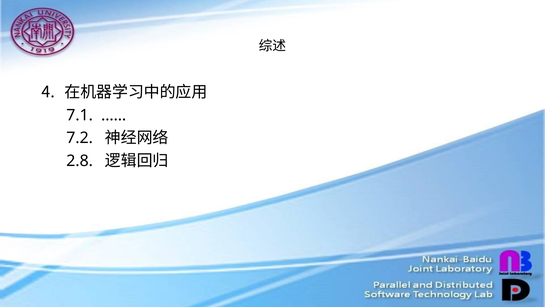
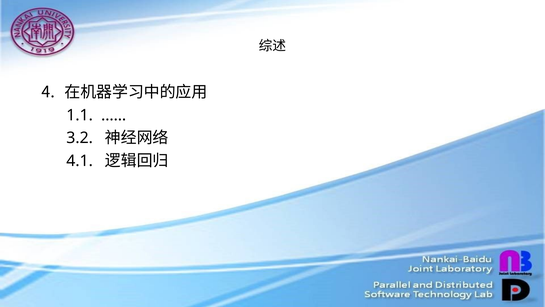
7.1: 7.1 -> 1.1 (80, 115)
7.2: 7.2 -> 3.2 (80, 138)
2.8: 2.8 -> 4.1 (80, 161)
